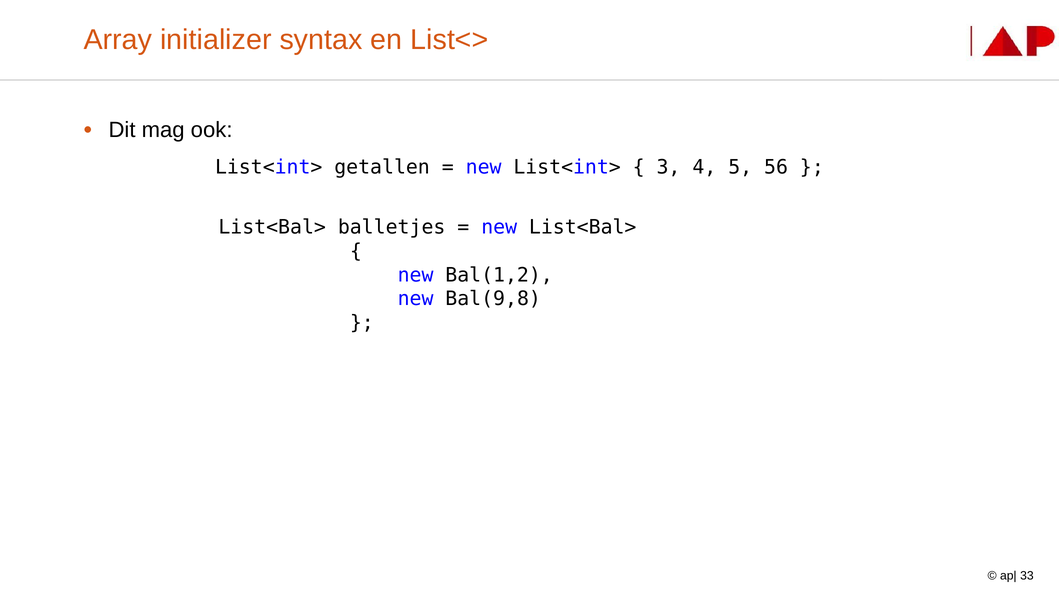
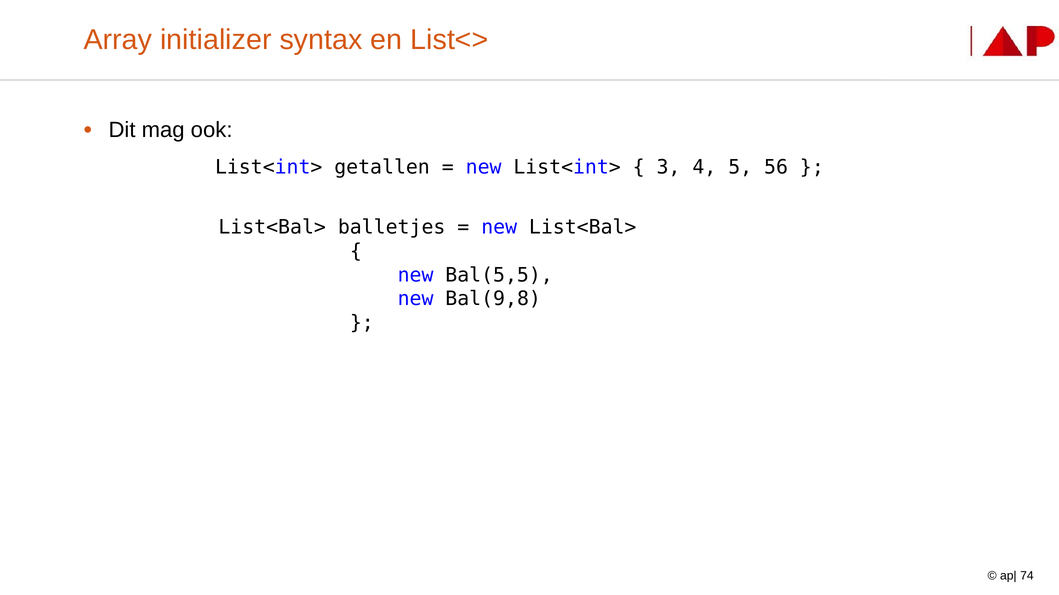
Bal(1,2: Bal(1,2 -> Bal(5,5 (499, 275)
33: 33 -> 74 (1027, 576)
